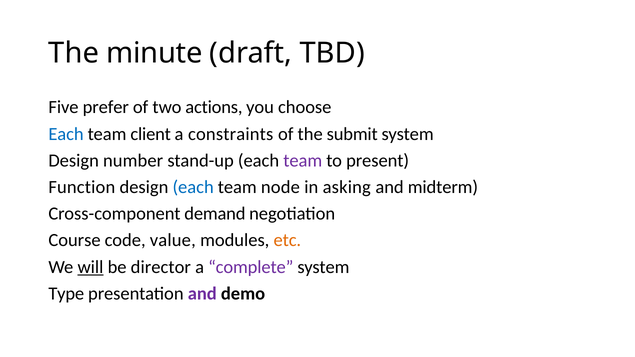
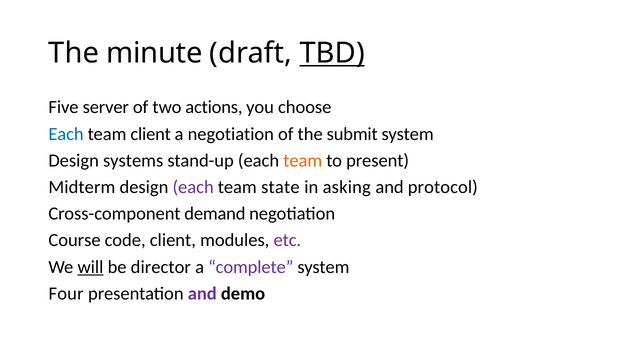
TBD underline: none -> present (332, 53)
prefer: prefer -> server (106, 107)
a constraints: constraints -> negotiation (231, 134)
number: number -> systems (133, 161)
team colour: purple -> orange (303, 161)
Function: Function -> Midterm (82, 187)
each colour: blue -> purple (193, 187)
node: node -> state (280, 187)
midterm: midterm -> protocol (443, 187)
code value: value -> client (173, 240)
etc colour: orange -> purple (287, 240)
Type: Type -> Four (66, 294)
